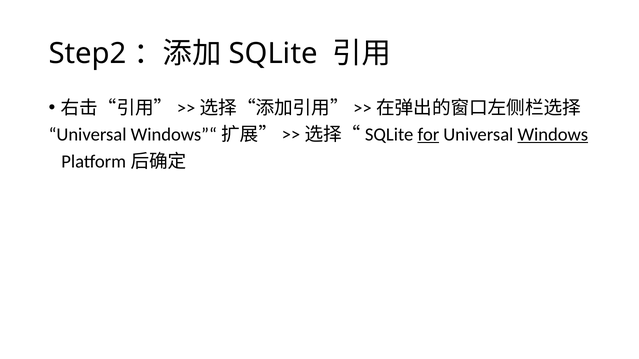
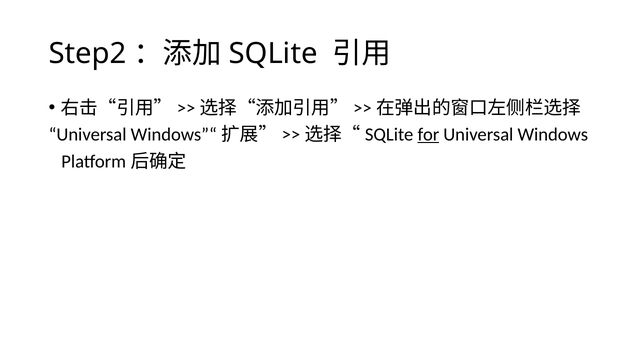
Windows underline: present -> none (553, 135)
